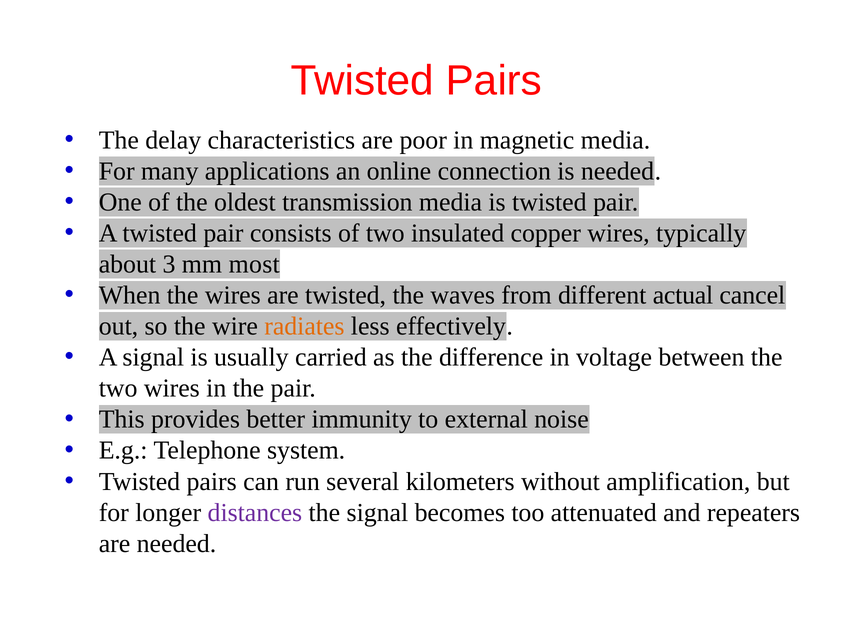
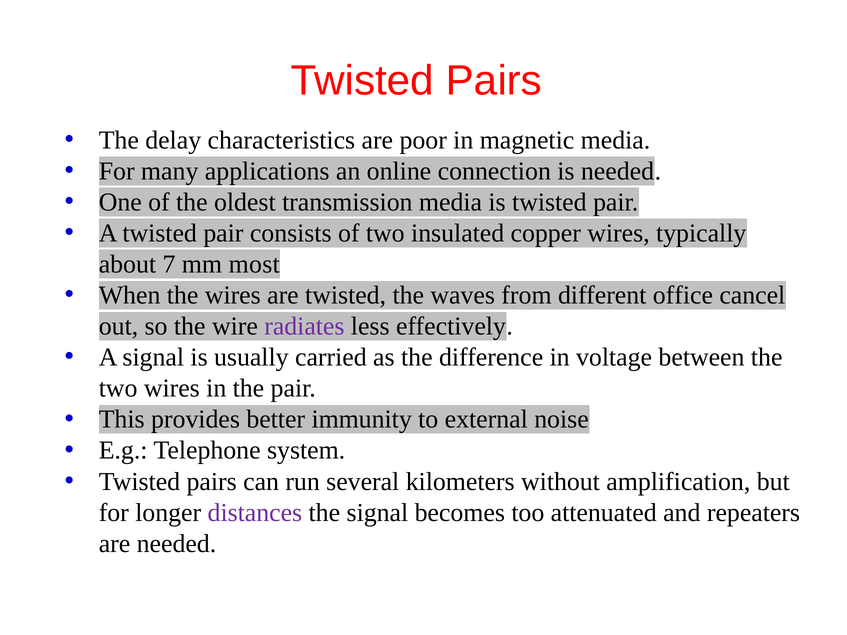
3: 3 -> 7 (169, 264)
actual: actual -> office (683, 295)
radiates colour: orange -> purple (304, 326)
